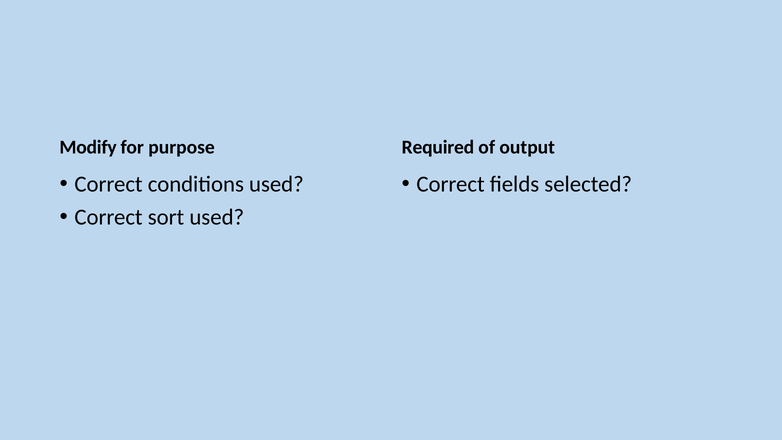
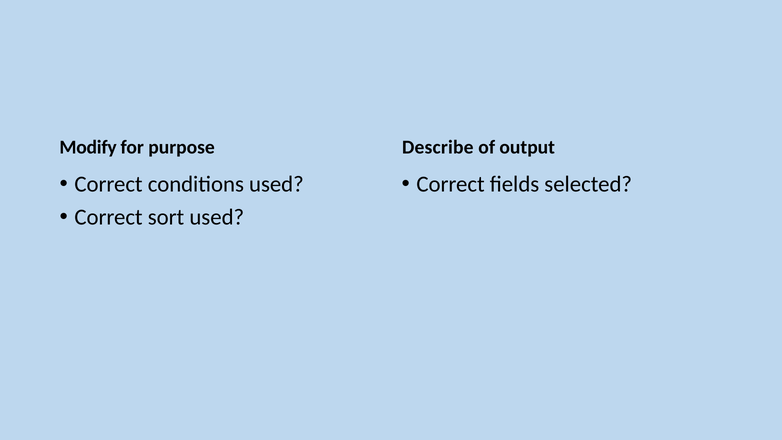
Required: Required -> Describe (438, 147)
